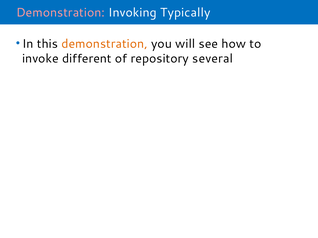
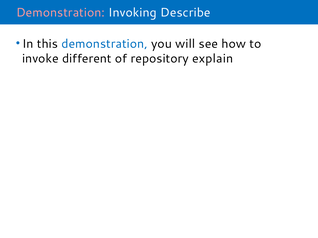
Typically: Typically -> Describe (185, 13)
demonstration colour: orange -> blue (105, 44)
several: several -> explain (213, 59)
